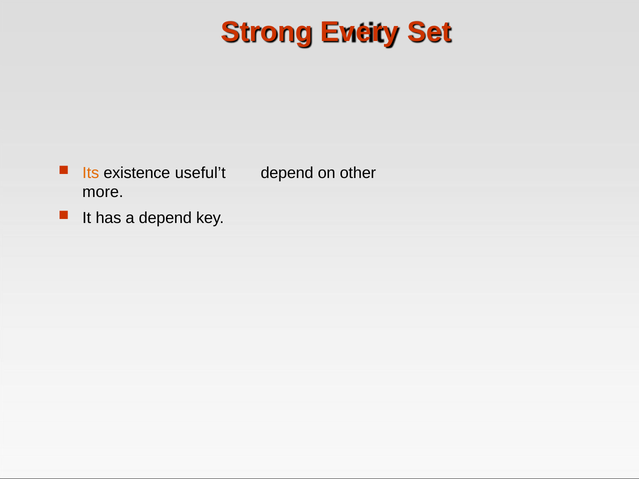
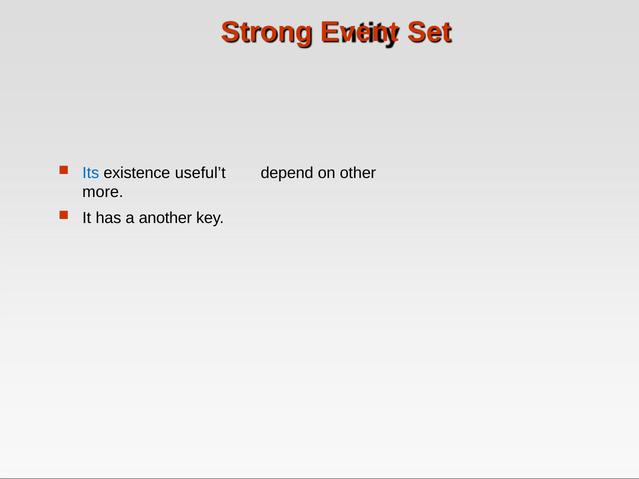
Every: Every -> Event (360, 32)
Its colour: orange -> blue (91, 173)
a depend: depend -> another (165, 218)
